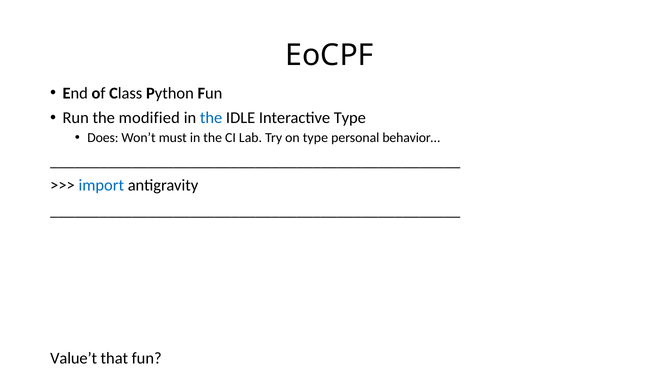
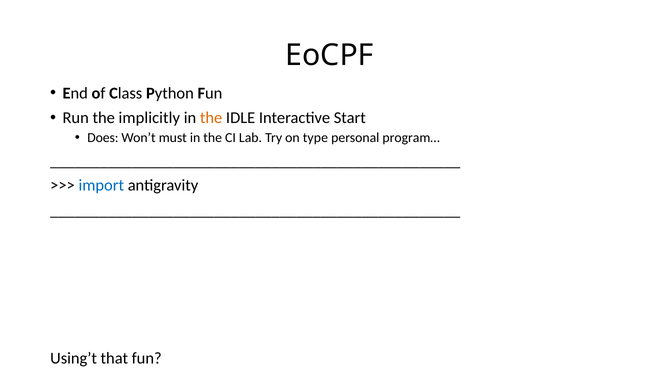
modified: modified -> implicitly (149, 118)
the colour: blue -> orange (211, 118)
Interactive Type: Type -> Start (350, 118)
behavior…: behavior… -> program… (411, 137)
Value’t: Value’t -> Using’t (74, 358)
